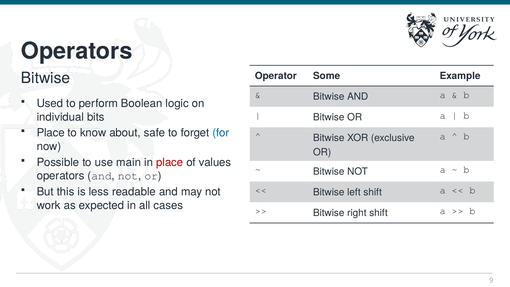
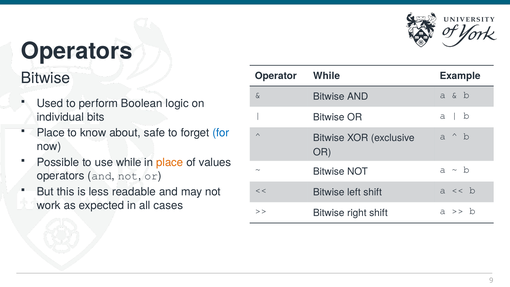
Operator Some: Some -> While (327, 76)
use main: main -> while (129, 162)
place colour: red -> orange (170, 162)
